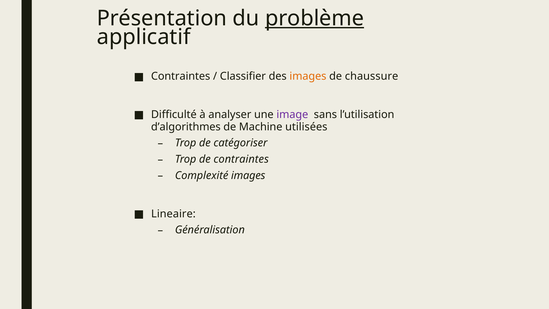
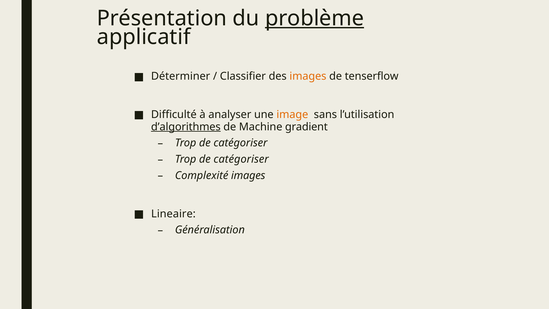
Contraintes: Contraintes -> Déterminer (181, 76)
chaussure: chaussure -> tenserflow (372, 76)
image colour: purple -> orange (292, 114)
d’algorithmes underline: none -> present (186, 127)
utilisées: utilisées -> gradient (306, 127)
contraintes: contraintes -> catégoriser (241, 159)
